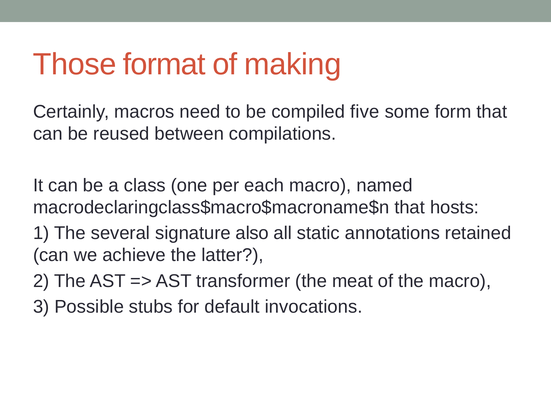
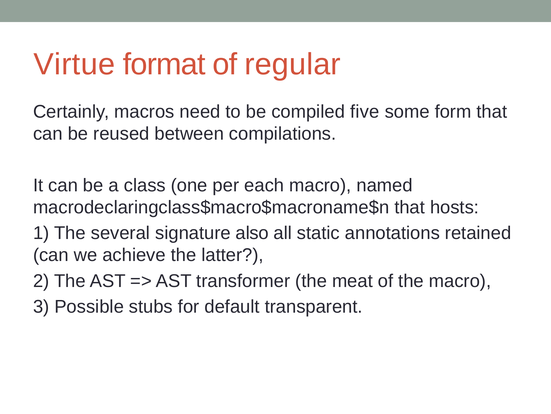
Those: Those -> Virtue (74, 64)
making: making -> regular (293, 64)
invocations: invocations -> transparent (314, 306)
